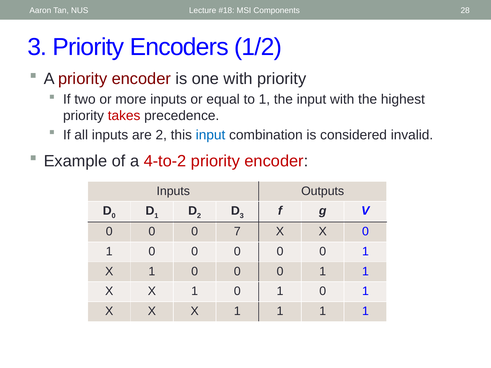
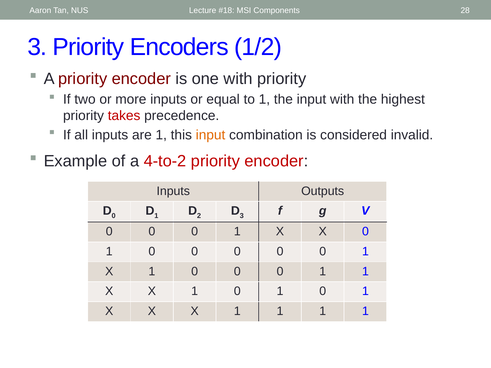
are 2: 2 -> 1 (161, 135)
input colour: blue -> orange (211, 135)
7: 7 -> 1 (237, 232)
